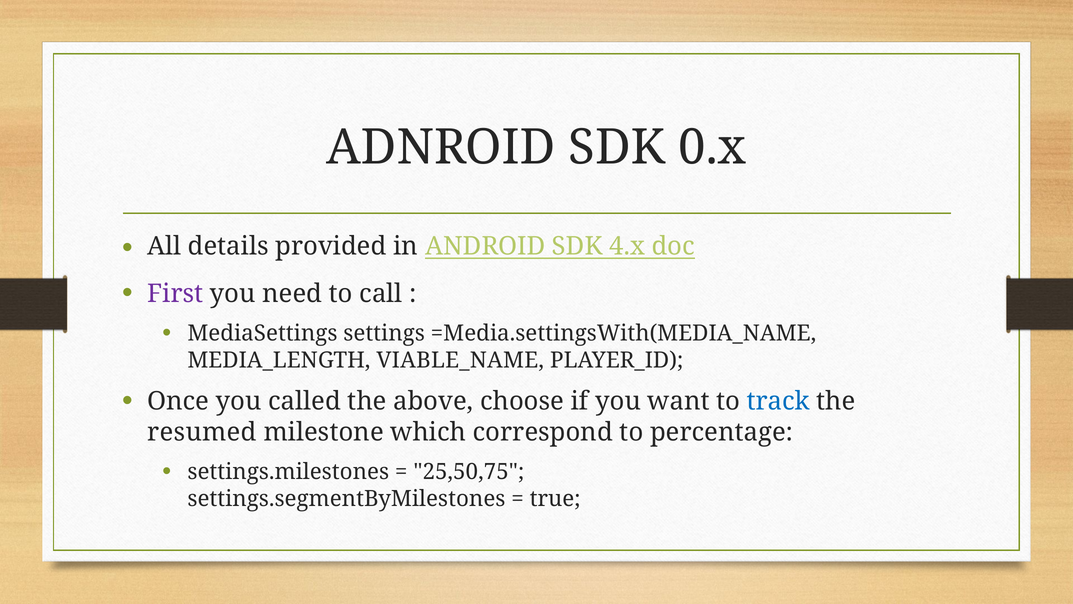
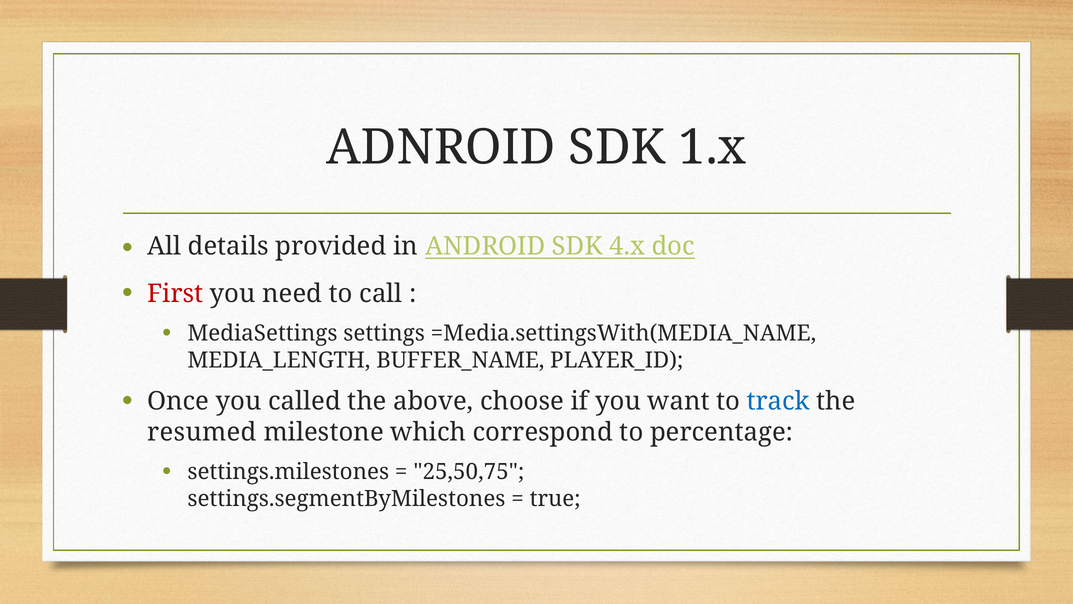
0.x: 0.x -> 1.x (712, 147)
First colour: purple -> red (175, 293)
VIABLE_NAME: VIABLE_NAME -> BUFFER_NAME (460, 360)
